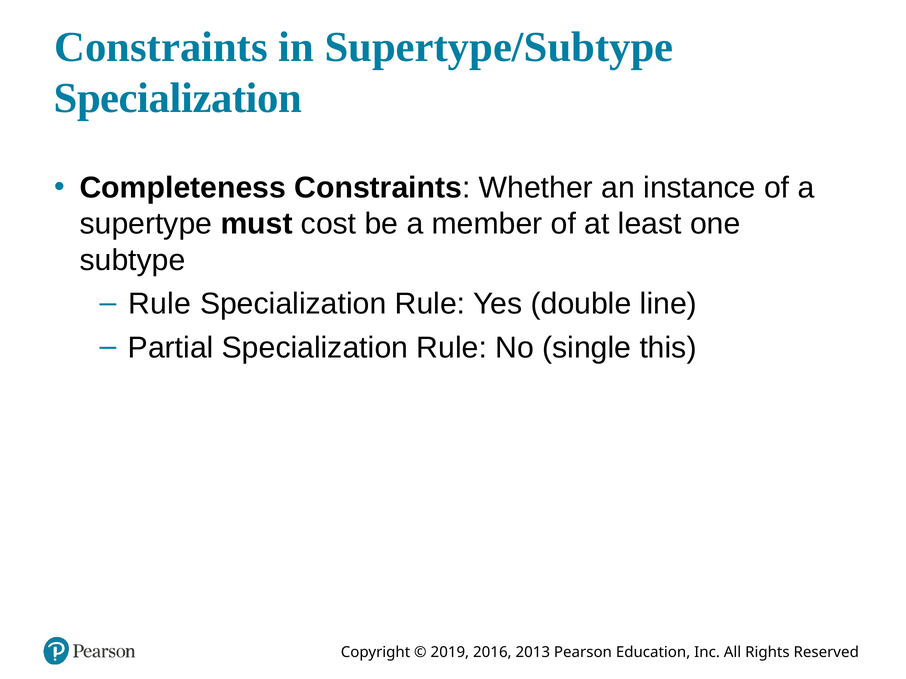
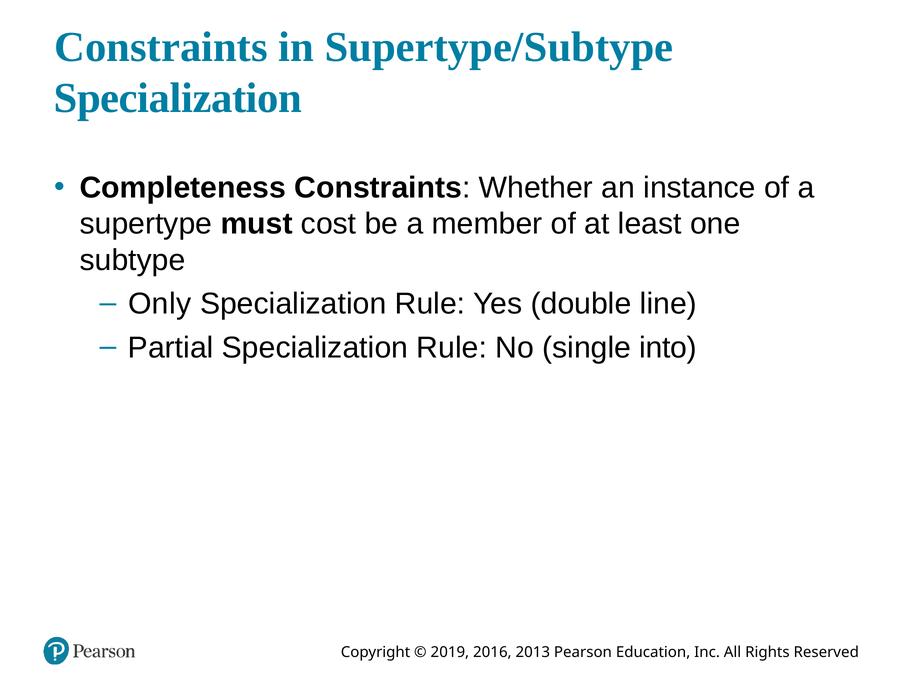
Rule: Rule -> Only (160, 304)
this: this -> into (668, 348)
